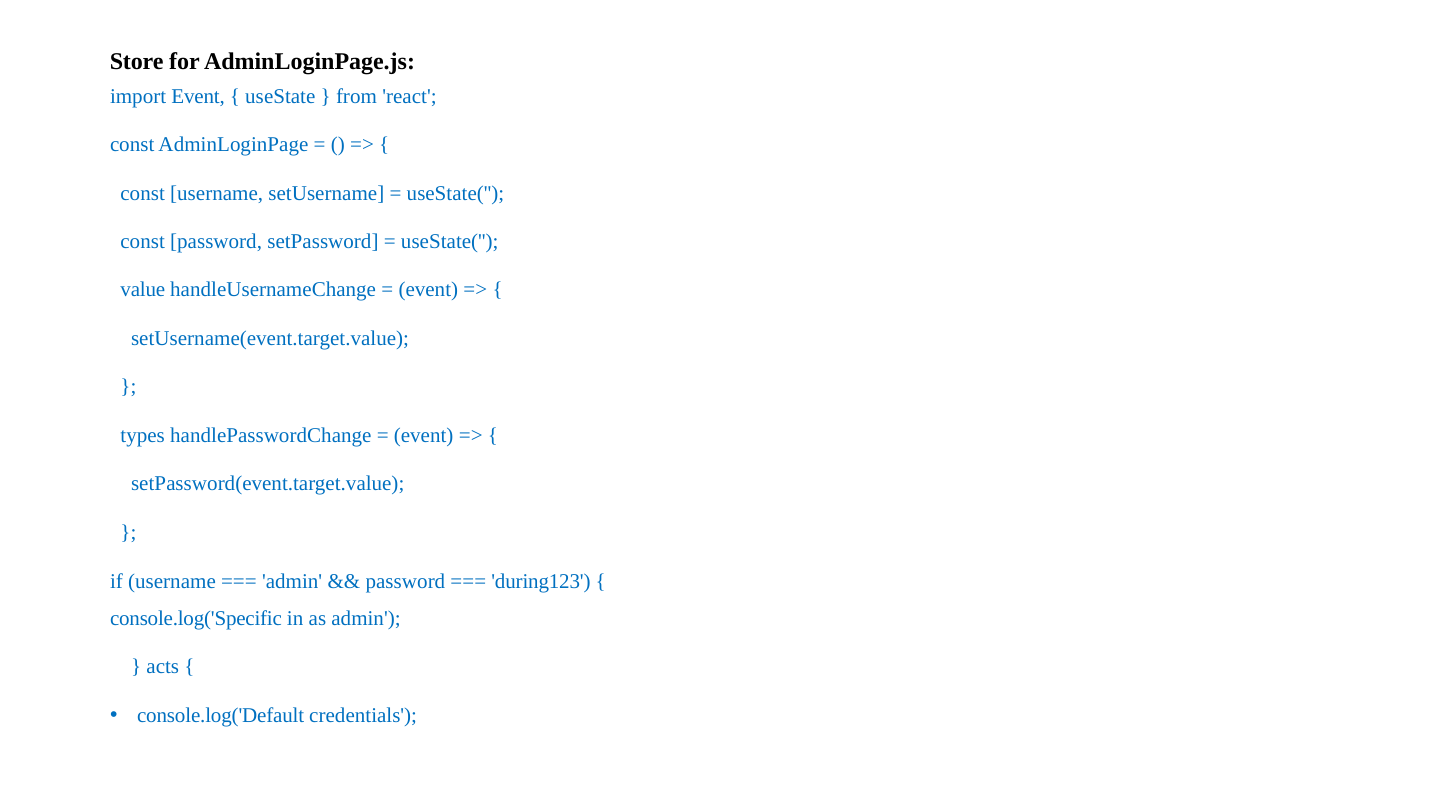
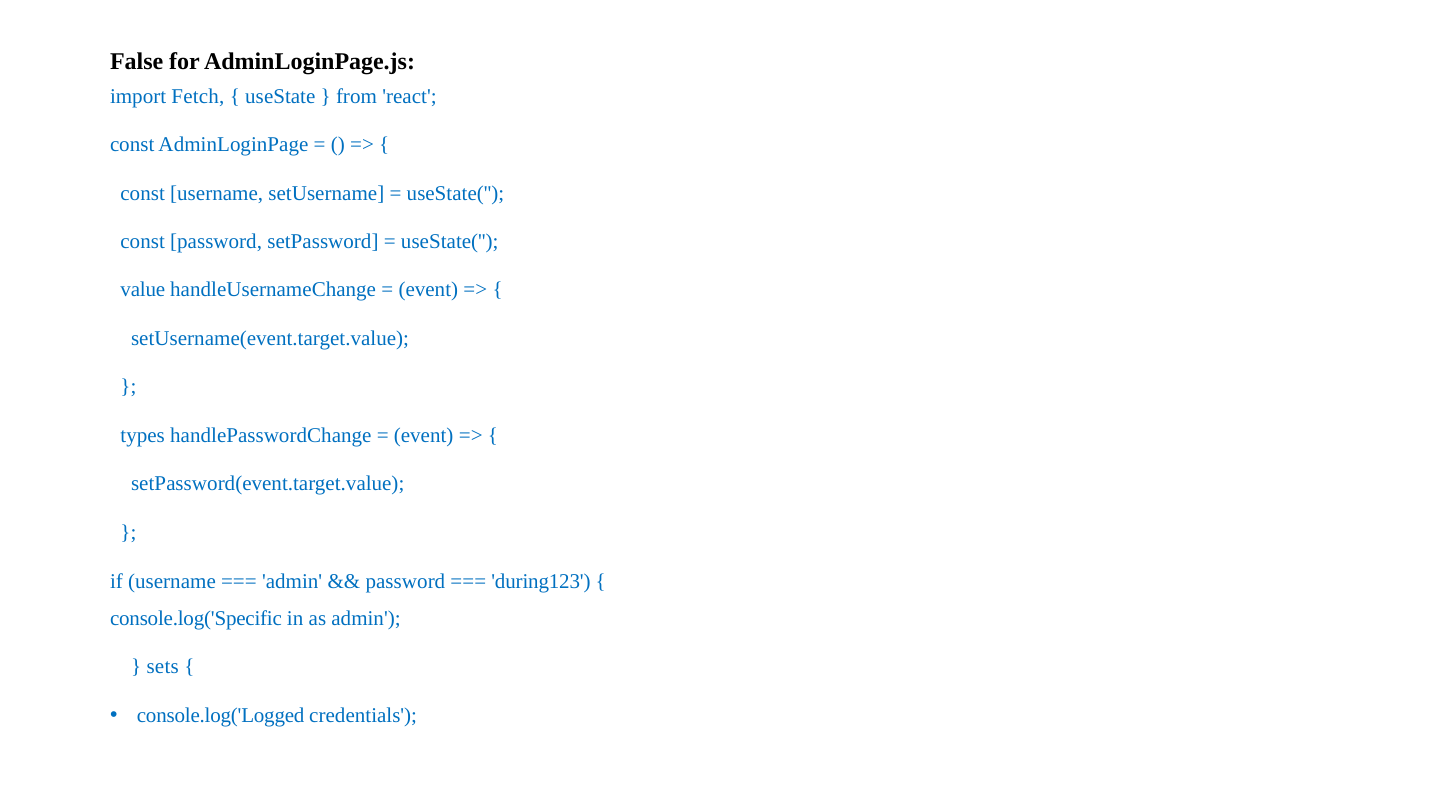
Store: Store -> False (137, 62)
import Event: Event -> Fetch (198, 96)
acts: acts -> sets (163, 667)
console.log('Default: console.log('Default -> console.log('Logged (221, 716)
